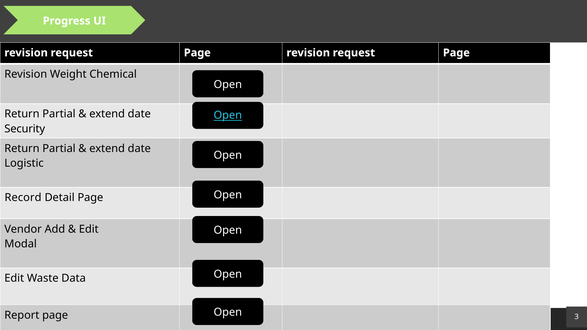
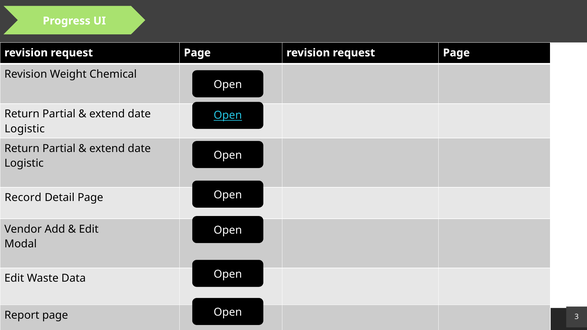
Security: Security -> Logistic (25, 129)
